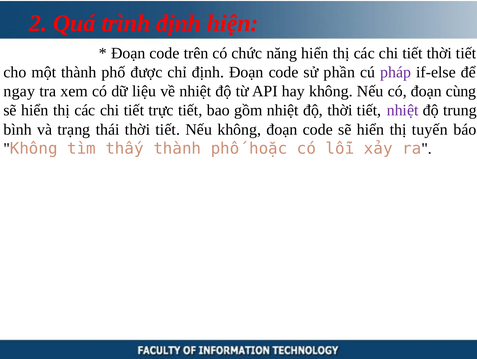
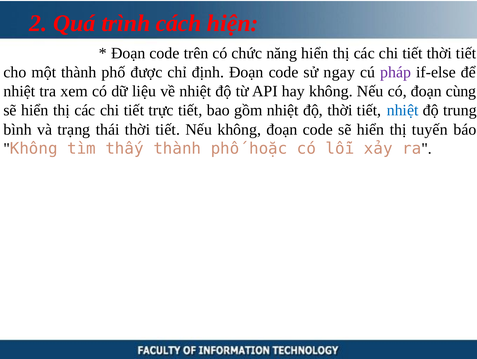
trình định: định -> cách (179, 23)
phần: phần -> ngay (339, 72)
ngay: ngay -> nhiệt (19, 91)
nhiệt colour: purple -> blue (403, 110)
